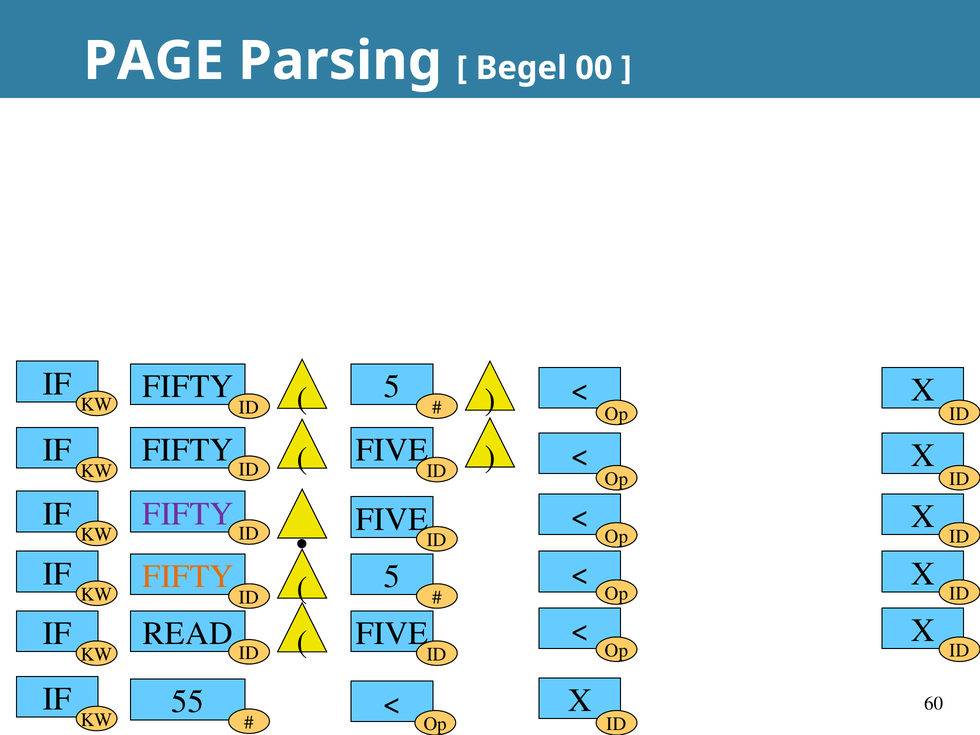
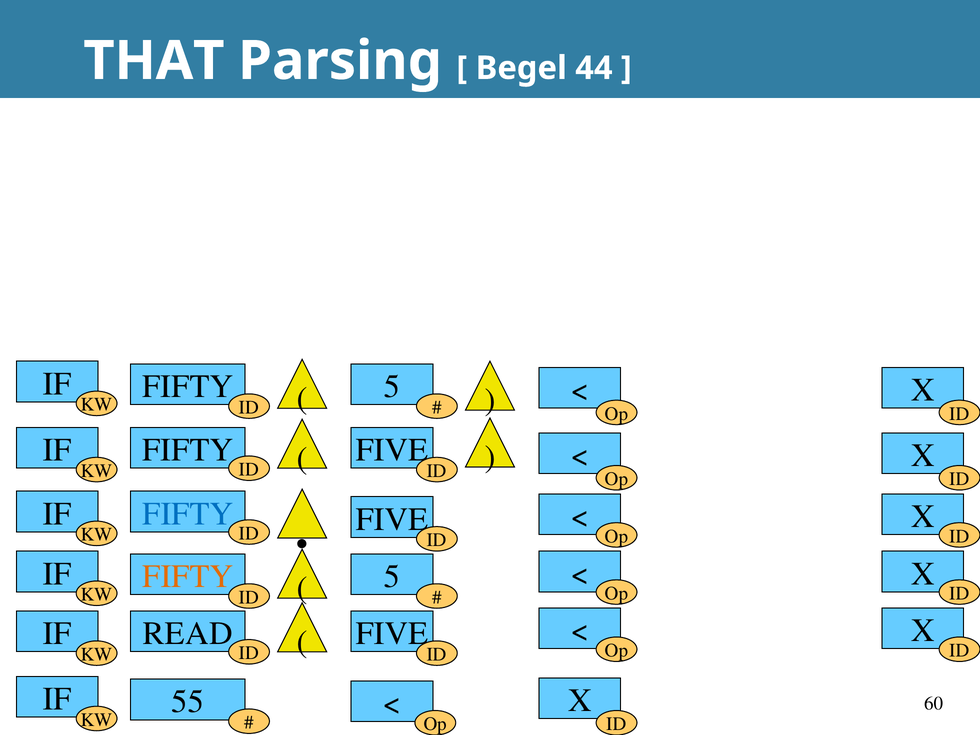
PAGE: PAGE -> THAT (154, 61)
00: 00 -> 44 (594, 68)
FIFTY colour: purple -> blue (188, 514)
